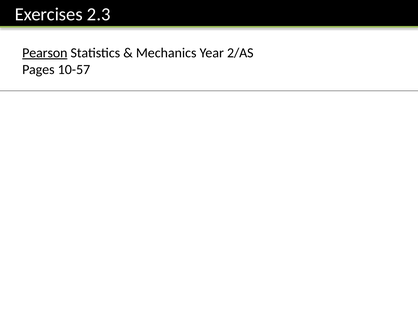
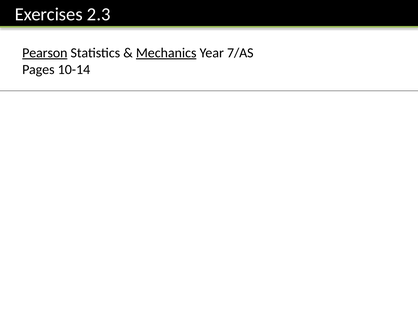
Mechanics underline: none -> present (166, 53)
2/AS: 2/AS -> 7/AS (240, 53)
10-57: 10-57 -> 10-14 (74, 70)
